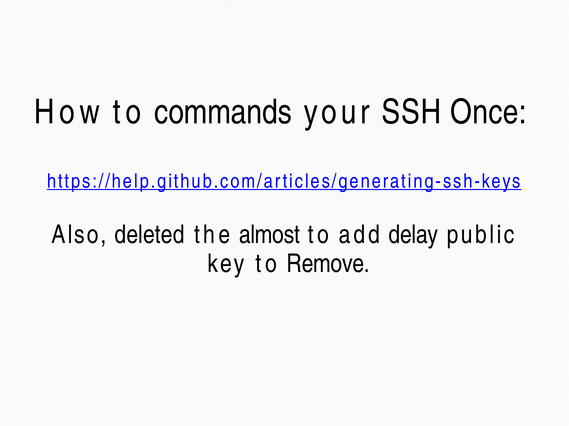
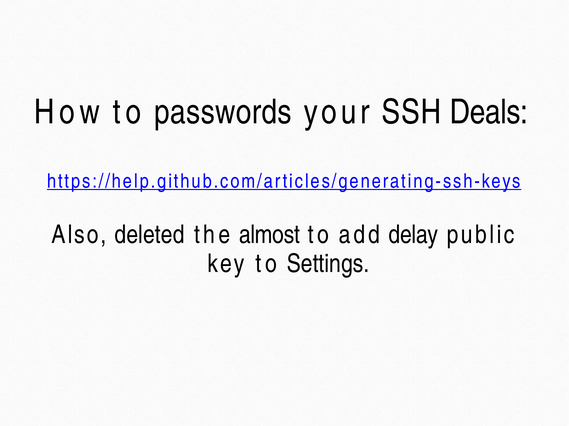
commands: commands -> passwords (223, 112)
Once: Once -> Deals (489, 112)
Remove: Remove -> Settings (328, 264)
